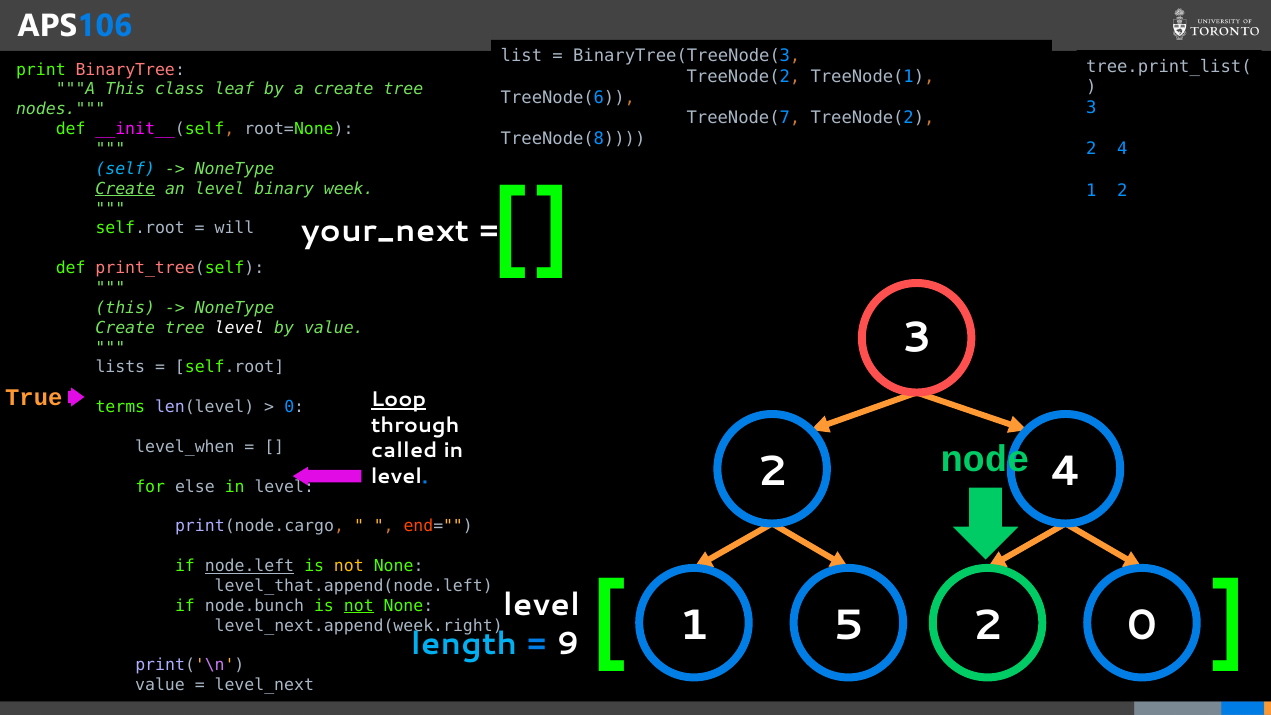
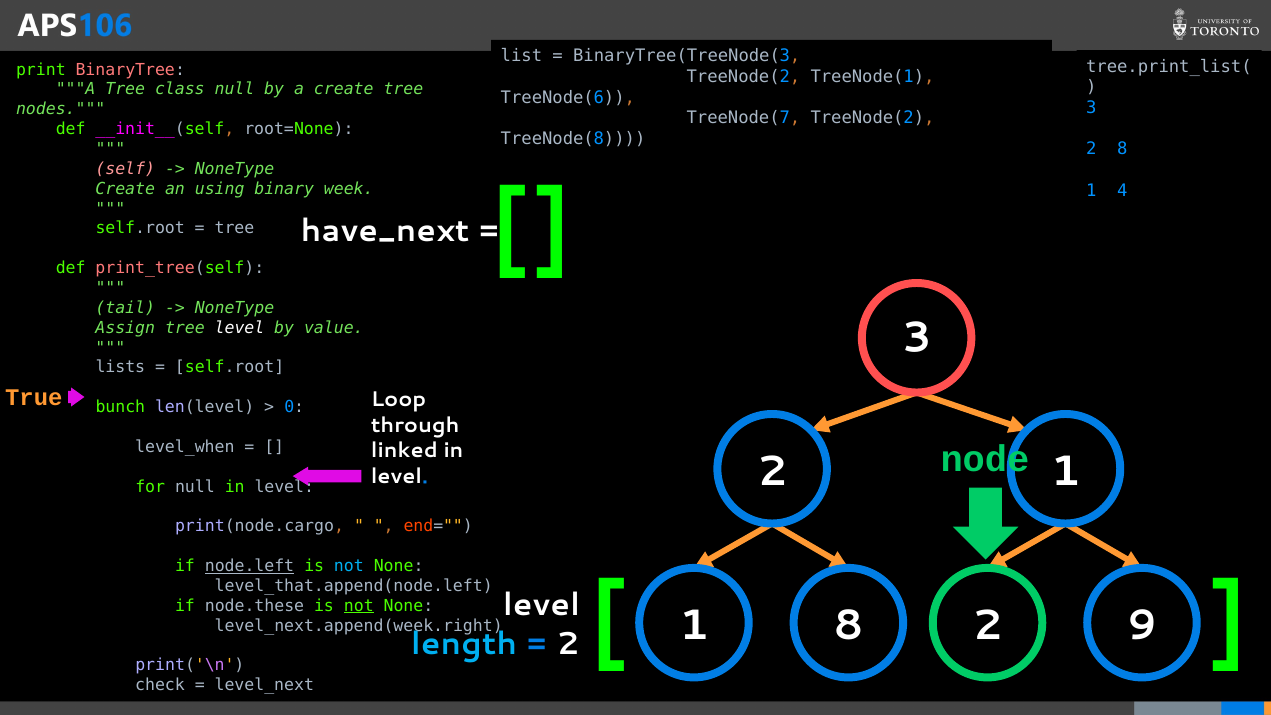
A This: This -> Tree (125, 89)
class leaf: leaf -> null (234, 89)
4: 4 -> 8 (1122, 149)
self colour: light blue -> pink (125, 169)
Create underline: present -> none (125, 189)
an level: level -> using (220, 189)
1 2: 2 -> 4 (1122, 190)
your_next: your_next -> have_next (385, 231)
will: will -> tree (234, 228)
this: this -> tail (125, 308)
Create: Create -> Assign (125, 328)
Loop underline: present -> none (399, 400)
terms: terms -> bunch (120, 407)
called: called -> linked (404, 451)
4: 4 -> 1 (1066, 472)
for else: else -> null (195, 487)
not colour: yellow -> light blue (349, 566)
node.bunch: node.bunch -> node.these (254, 606)
1 5: 5 -> 8 (848, 625)
2 0: 0 -> 9 (1142, 625)
9: 9 -> 2 (568, 644)
value: value -> check (160, 685)
